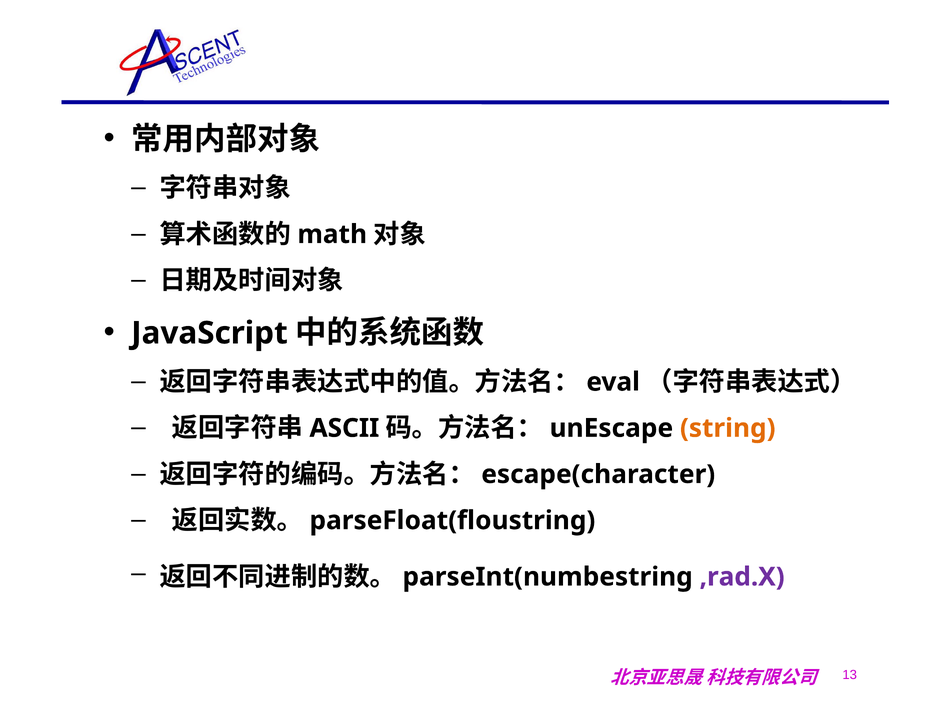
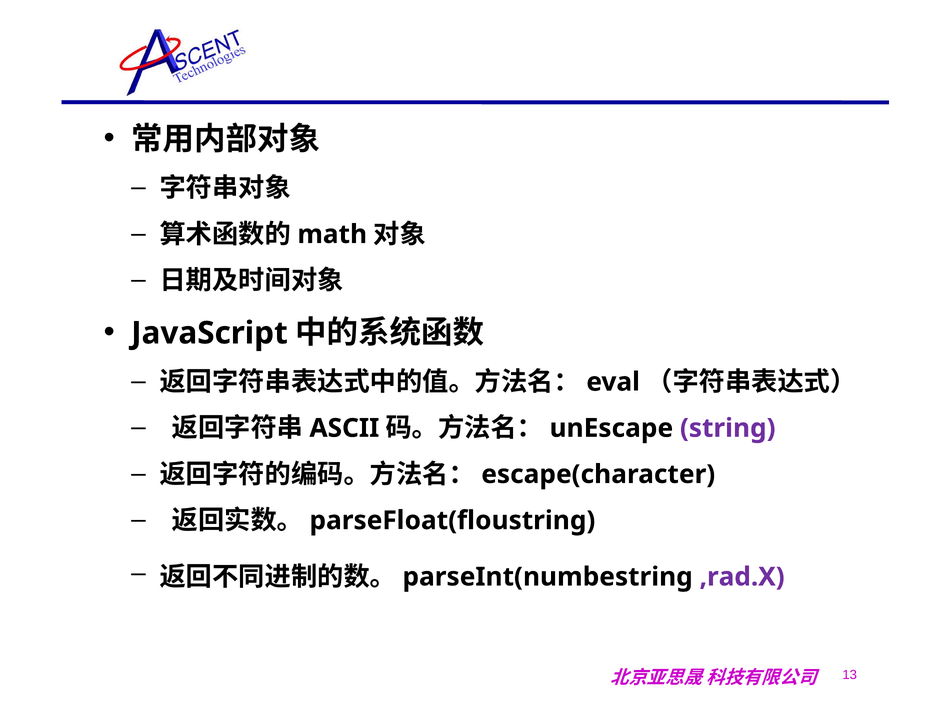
string colour: orange -> purple (728, 428)
